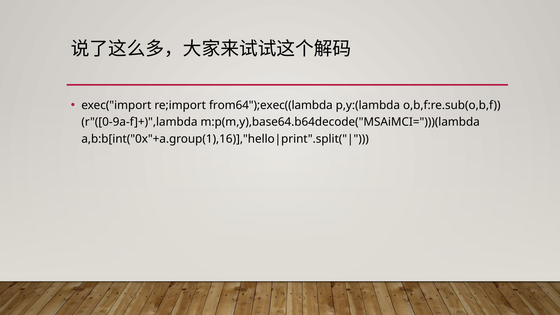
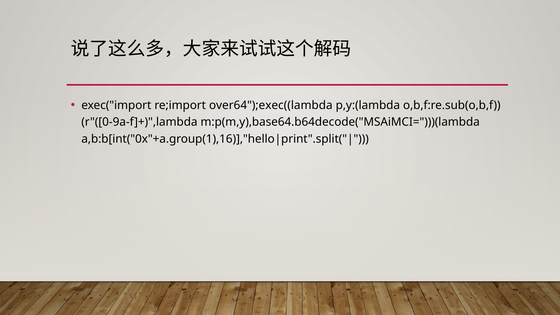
from64");exec((lambda: from64");exec((lambda -> over64");exec((lambda (271, 105)
